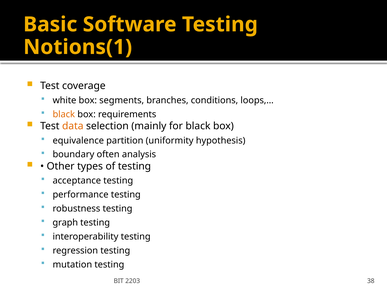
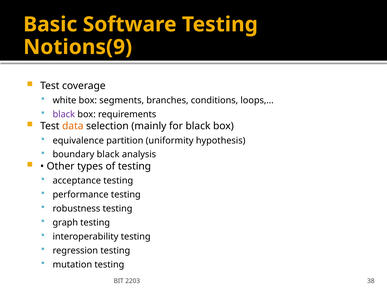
Notions(1: Notions(1 -> Notions(9 (78, 47)
black colour: orange -> purple (64, 114)
boundary often: often -> black (108, 155)
